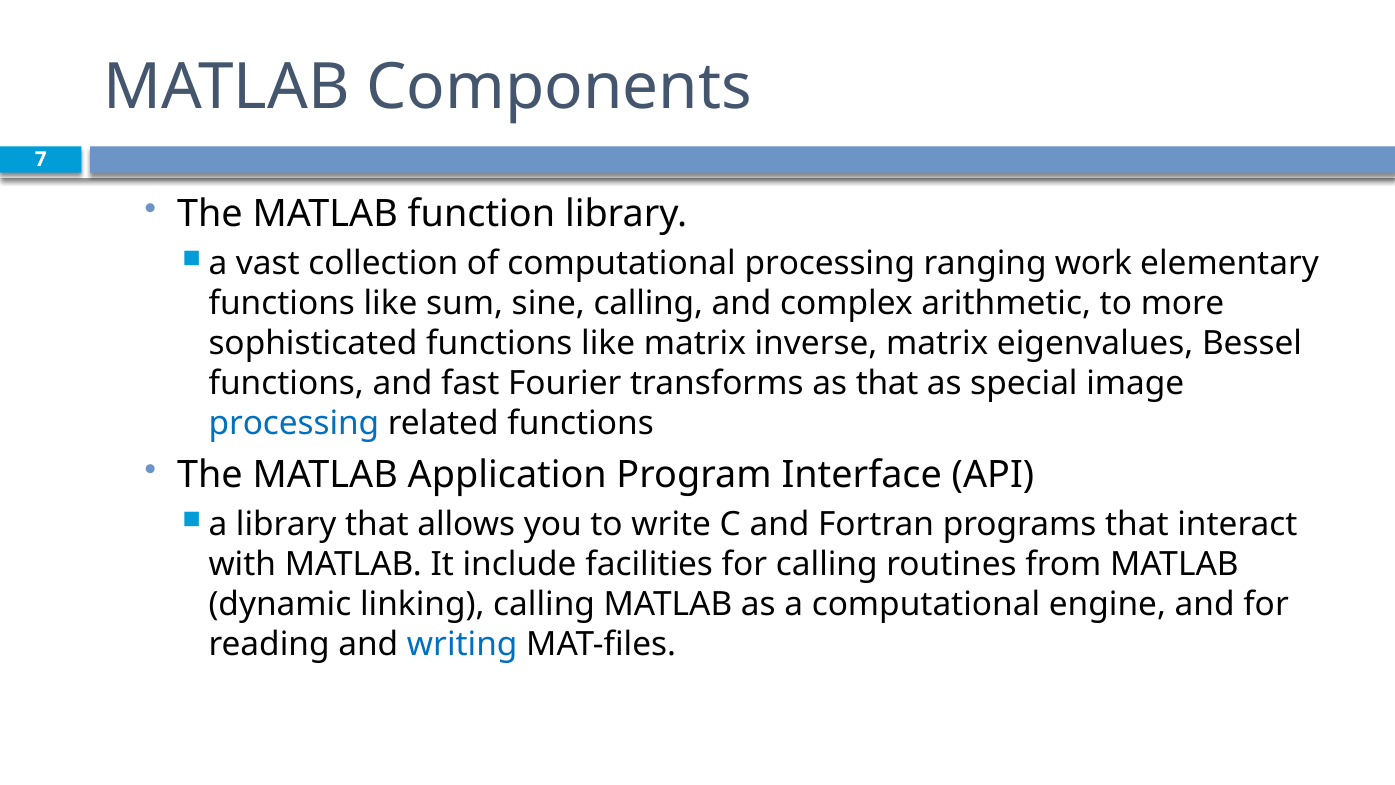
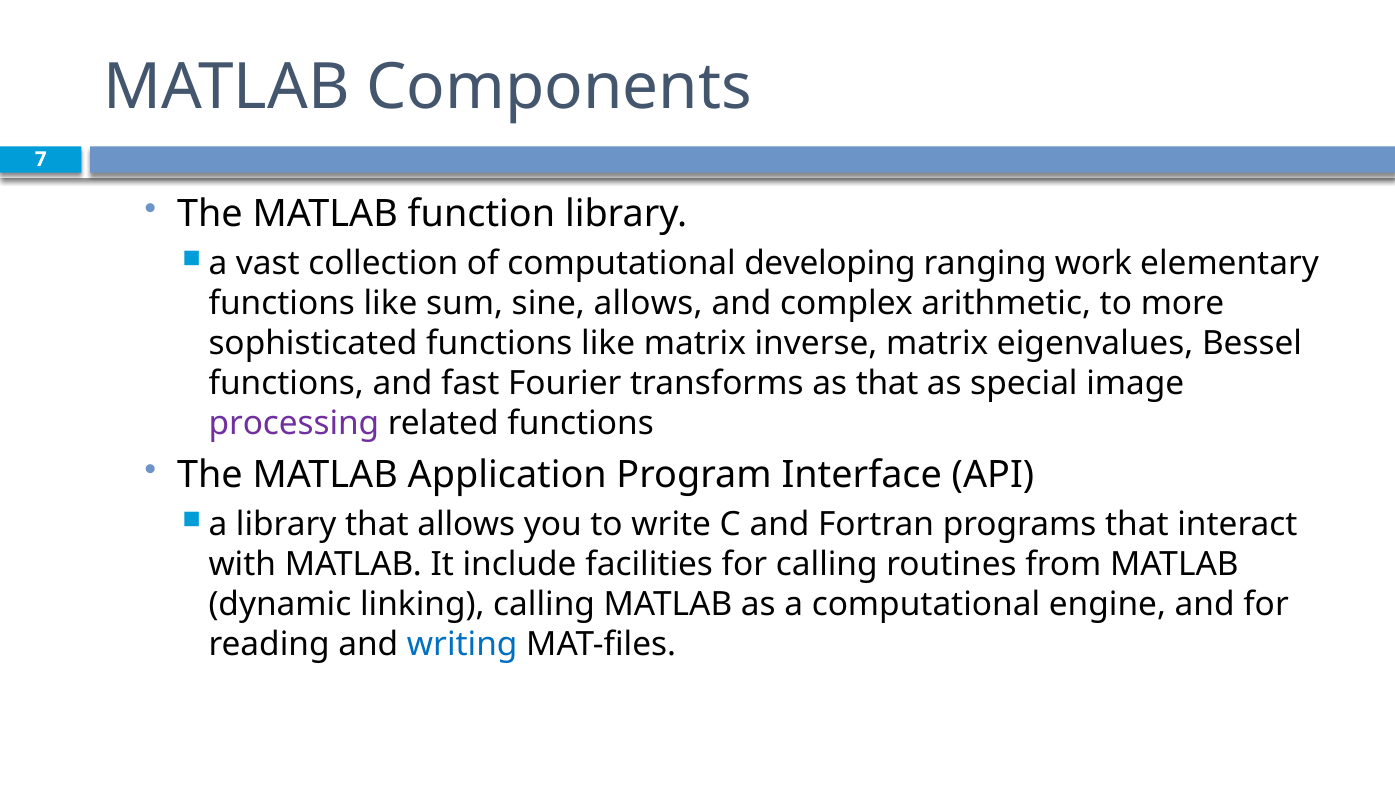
computational processing: processing -> developing (830, 263)
sine calling: calling -> allows (648, 303)
processing colour: blue -> purple (294, 424)
